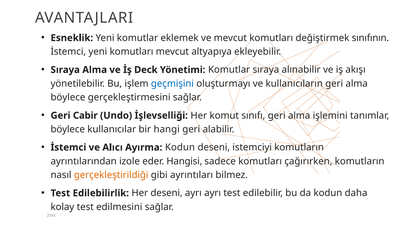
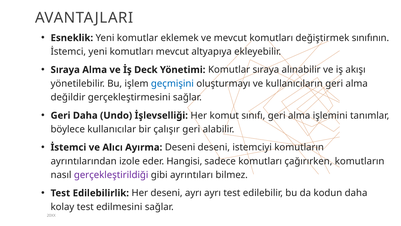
böylece: böylece -> değildir (68, 97)
Geri Cabir: Cabir -> Daha (85, 115)
hangi: hangi -> çalışır (167, 129)
Ayırma Kodun: Kodun -> Deseni (180, 147)
gerçekleştirildiği colour: orange -> purple (111, 175)
